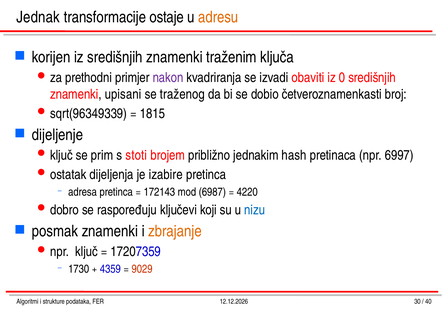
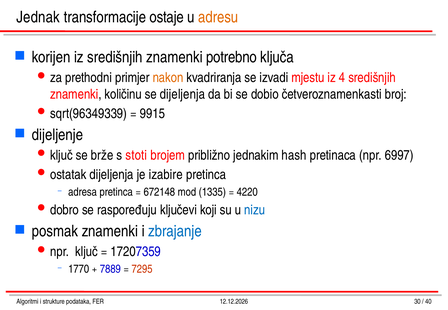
traženim: traženim -> potrebno (231, 57)
nakon colour: purple -> orange (168, 78)
obaviti: obaviti -> mjestu (308, 78)
0: 0 -> 4 (342, 78)
upisani: upisani -> količinu (123, 94)
se traženog: traženog -> dijeljenja (182, 94)
1815: 1815 -> 9915 (152, 114)
prim: prim -> brže (102, 155)
172143: 172143 -> 672148 (159, 192)
6987: 6987 -> 1335 (212, 192)
zbrajanje colour: orange -> blue (175, 231)
1730: 1730 -> 1770 (79, 269)
4359: 4359 -> 7889 (110, 269)
9029: 9029 -> 7295 (142, 269)
